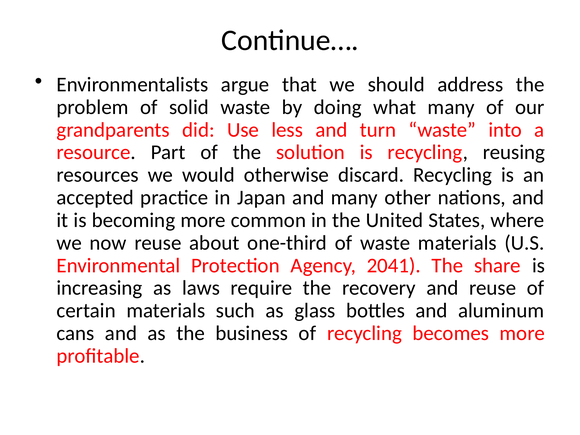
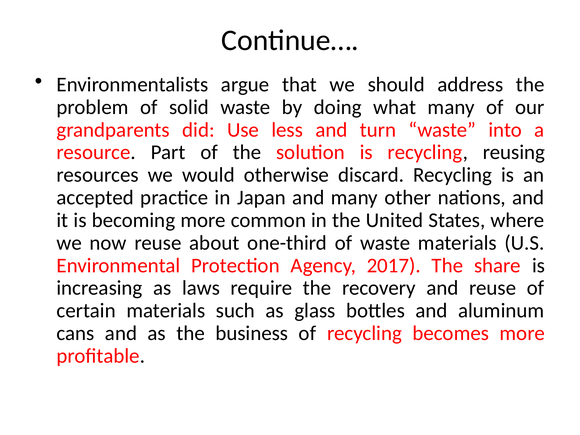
2041: 2041 -> 2017 (394, 265)
